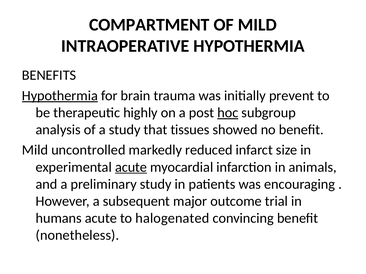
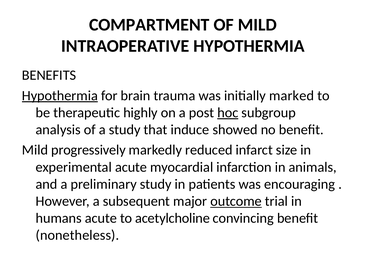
prevent: prevent -> marked (292, 96)
tissues: tissues -> induce (190, 130)
uncontrolled: uncontrolled -> progressively (88, 150)
acute underline: present -> none (131, 167)
outcome underline: none -> present (236, 202)
halogenated: halogenated -> acetylcholine (173, 219)
